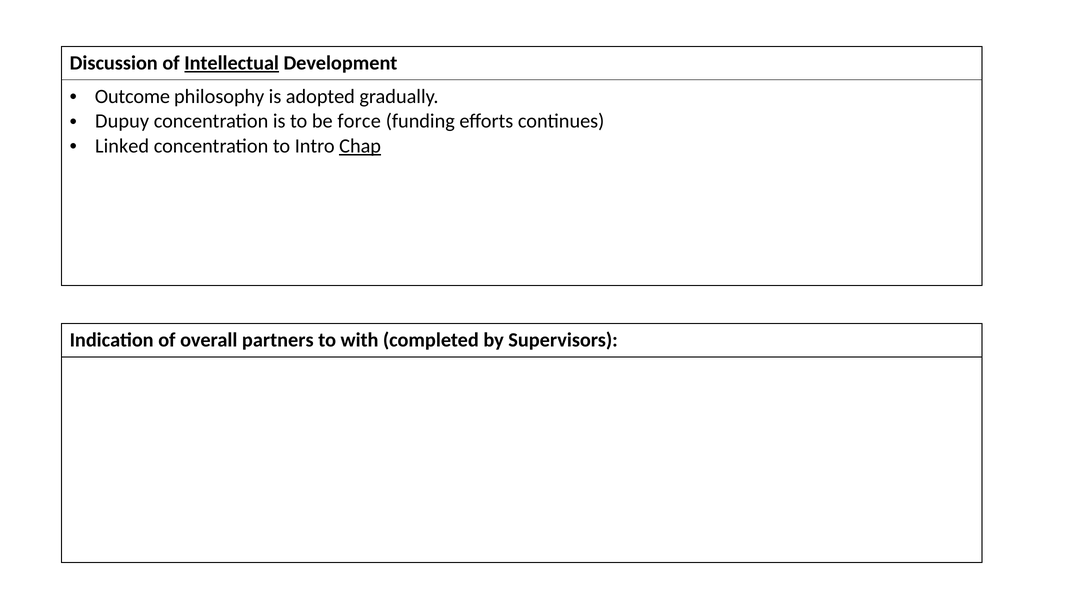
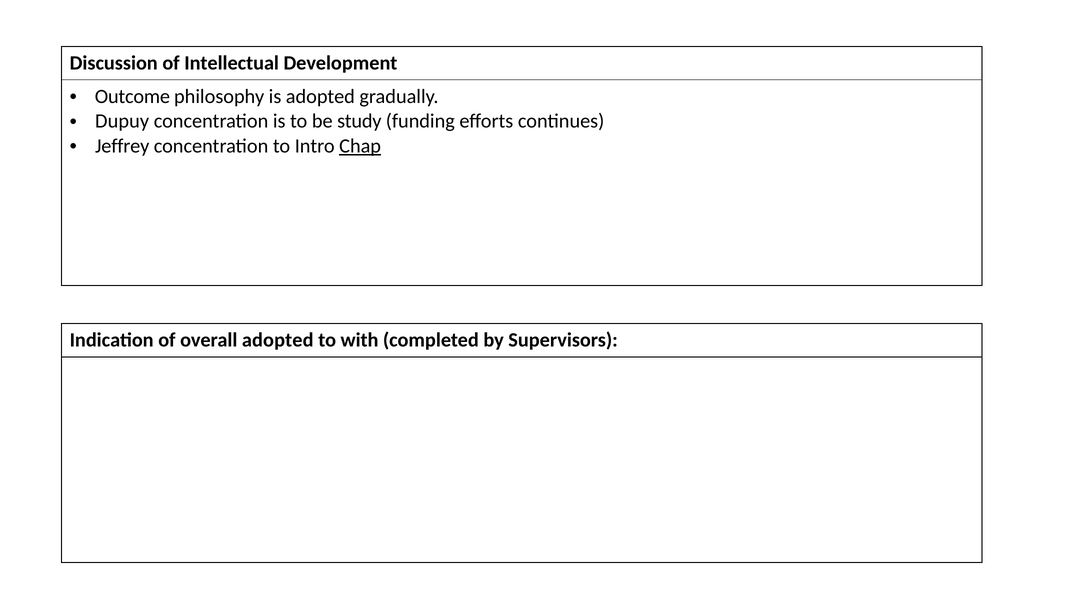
Intellectual underline: present -> none (232, 63)
force: force -> study (359, 121)
Linked: Linked -> Jeffrey (122, 146)
overall partners: partners -> adopted (278, 340)
